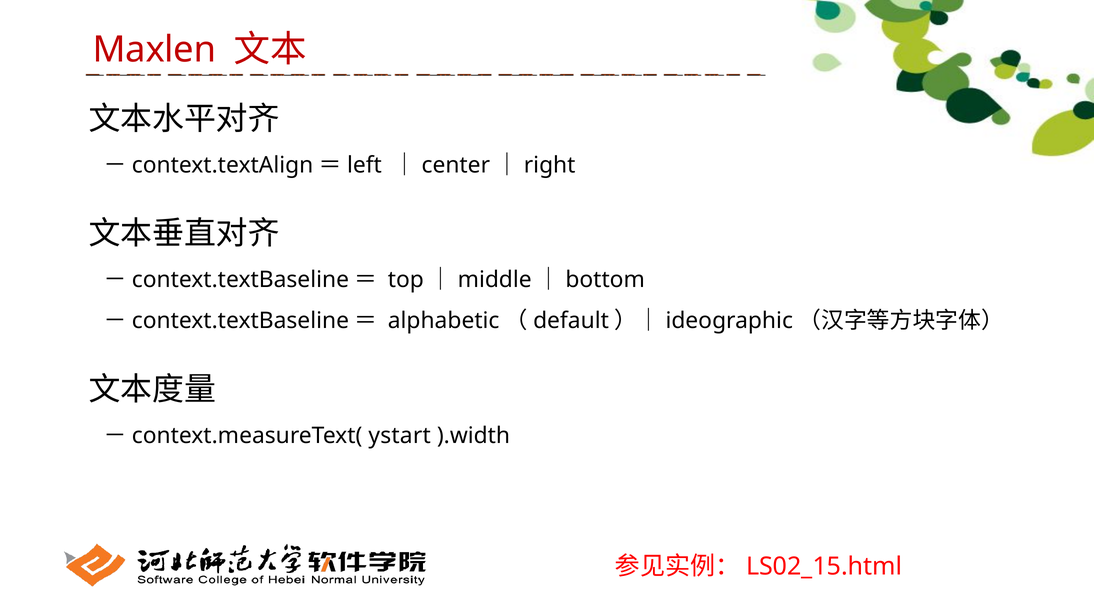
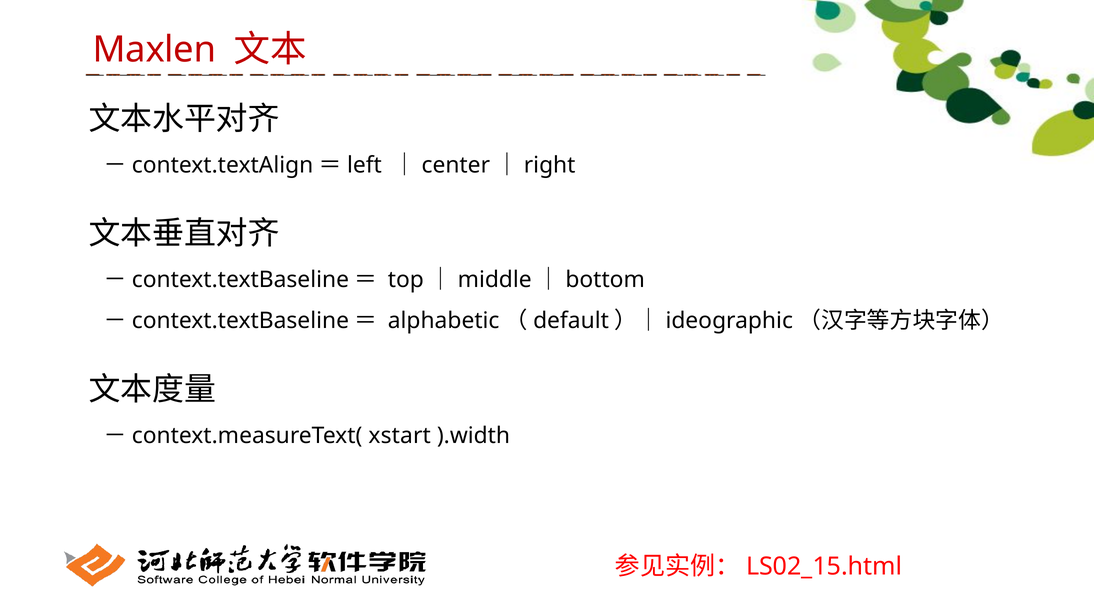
ystart: ystart -> xstart (400, 435)
